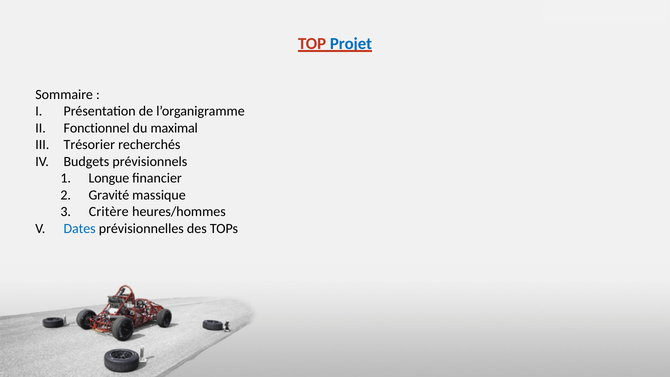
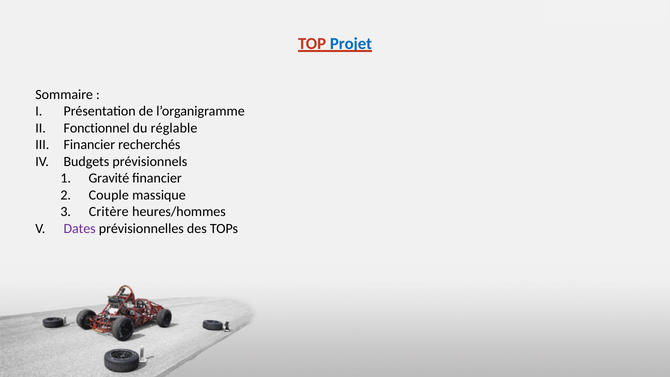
maximal: maximal -> réglable (174, 128)
Trésorier: Trésorier -> Financier (89, 145)
Longue: Longue -> Gravité (109, 178)
Gravité: Gravité -> Couple (109, 195)
Dates colour: blue -> purple (80, 228)
